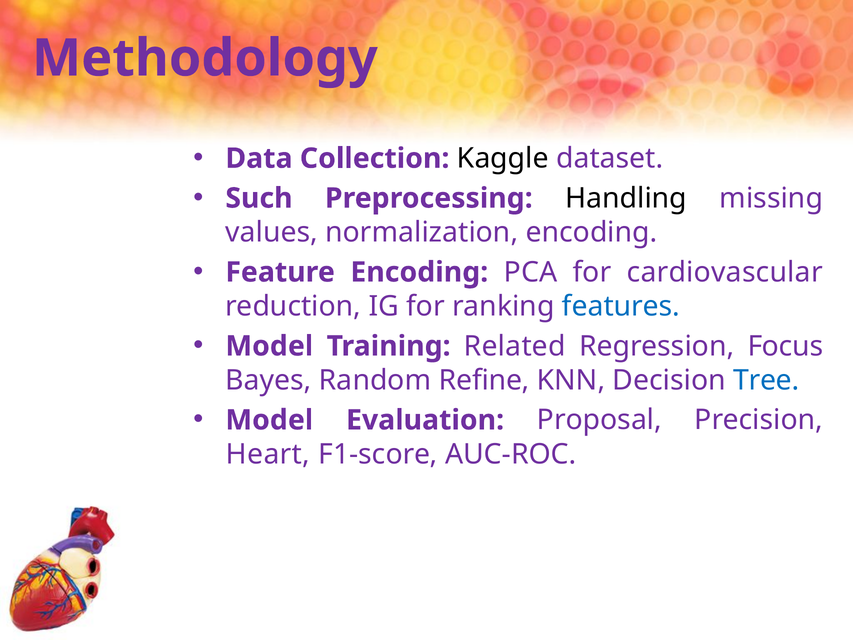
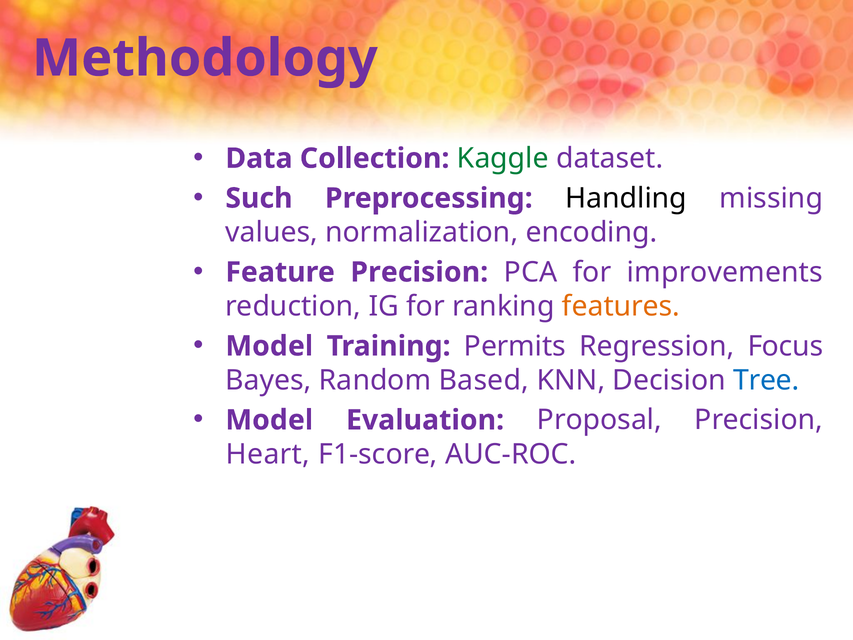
Kaggle colour: black -> green (503, 158)
Feature Encoding: Encoding -> Precision (419, 272)
cardiovascular: cardiovascular -> improvements (725, 272)
features colour: blue -> orange (621, 306)
Related: Related -> Permits (515, 346)
Refine: Refine -> Based (484, 380)
